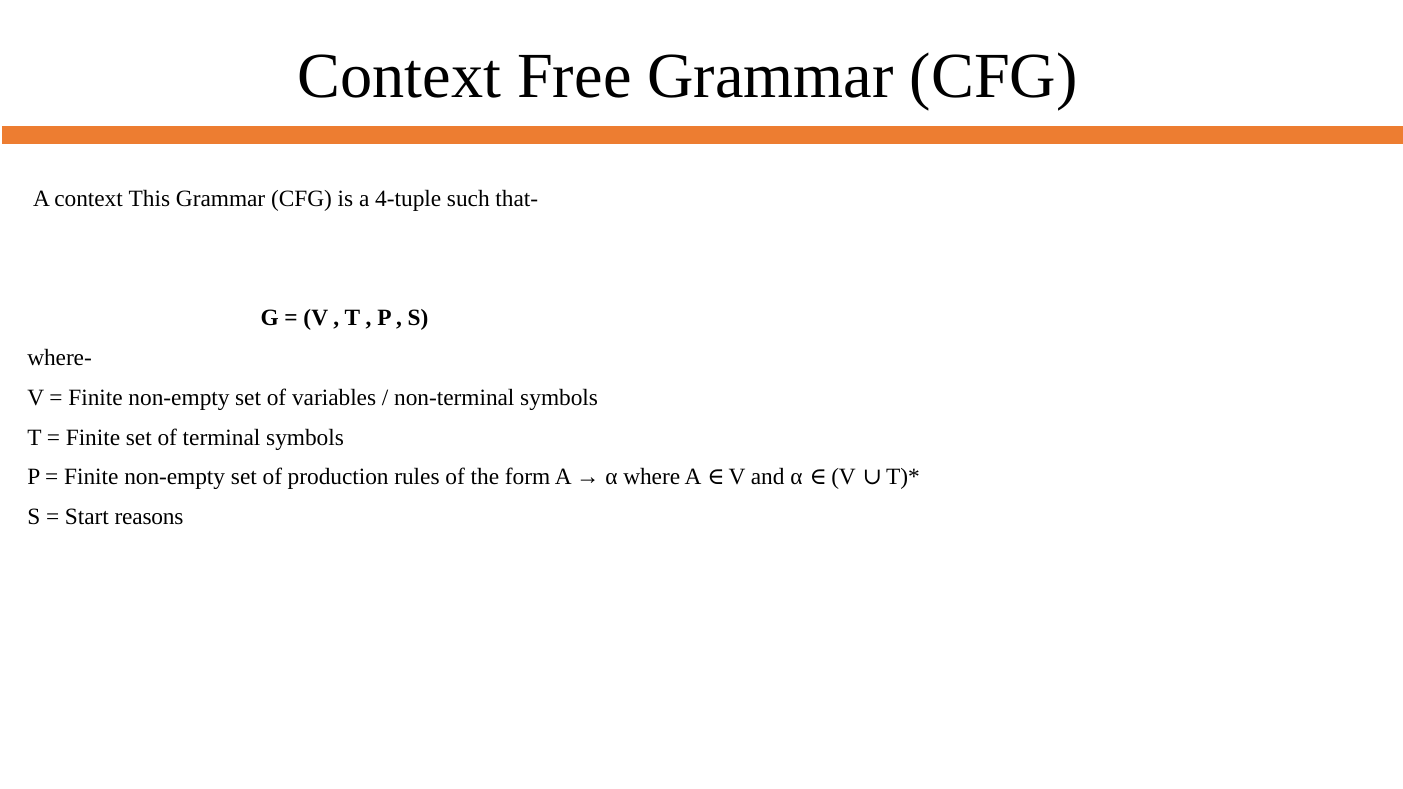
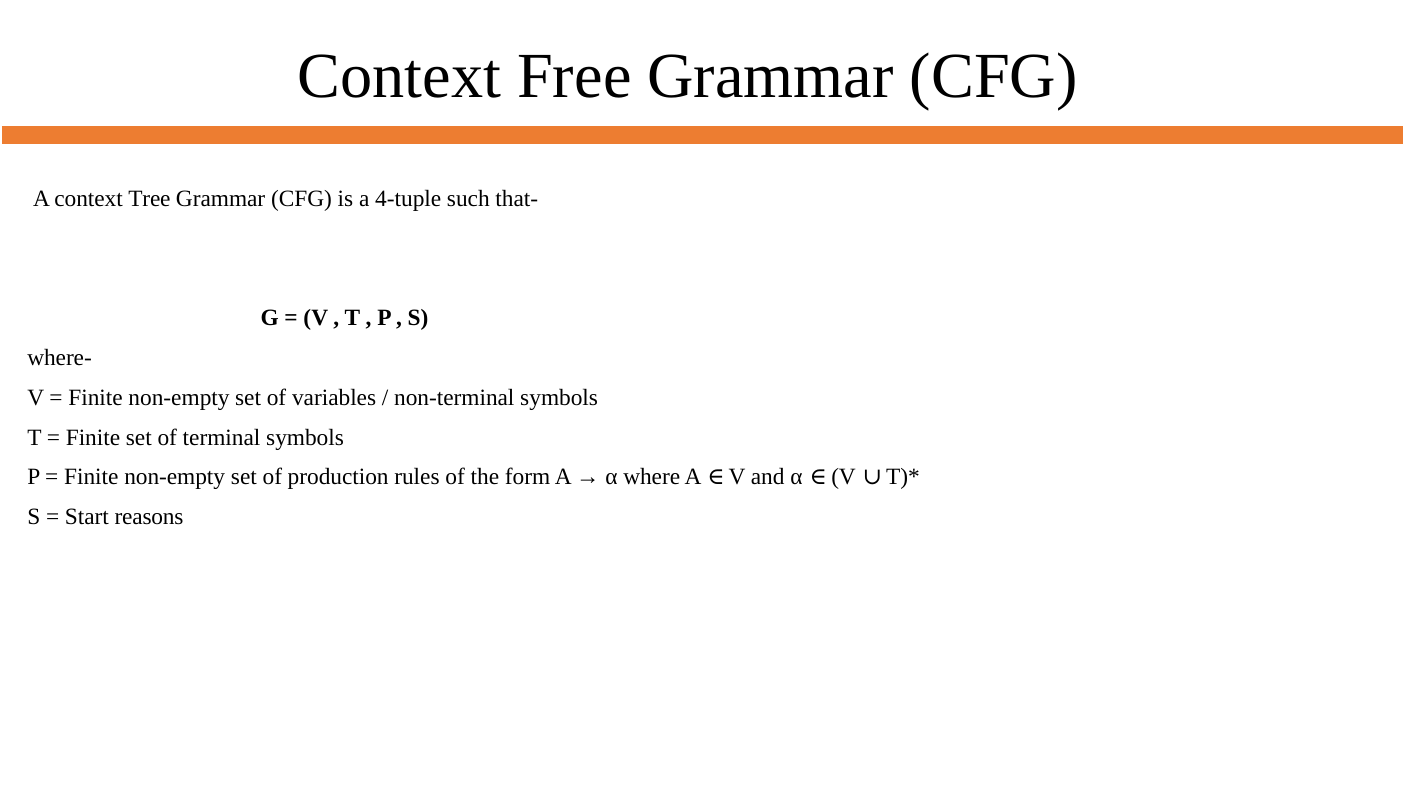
This: This -> Tree (149, 198)
